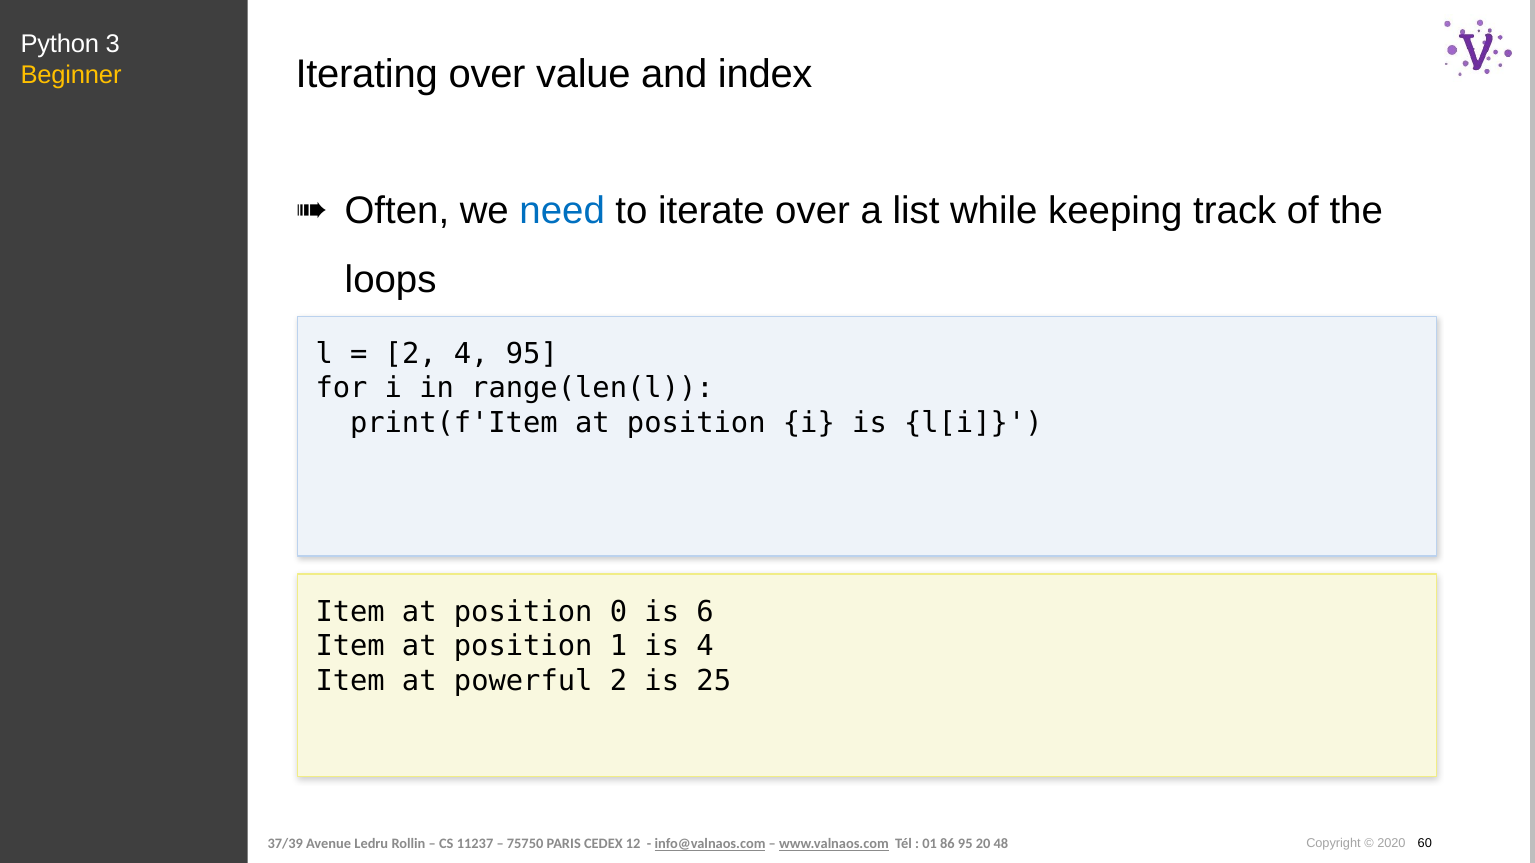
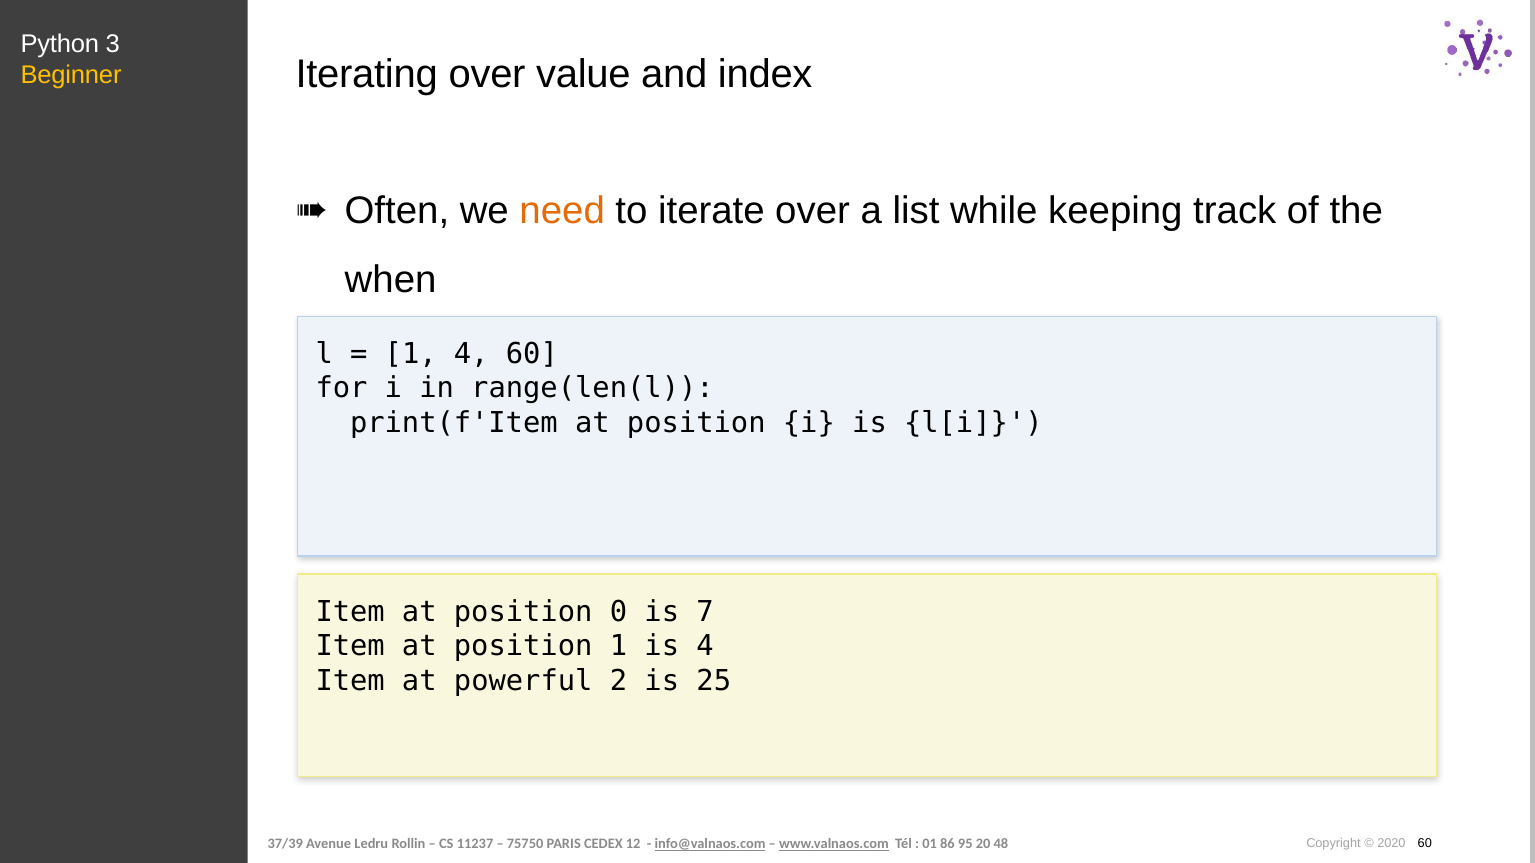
need colour: blue -> orange (562, 211)
loops: loops -> when (391, 280)
2: 2 -> 1 (411, 354)
4 95: 95 -> 60 (532, 354)
6: 6 -> 7 (705, 612)
